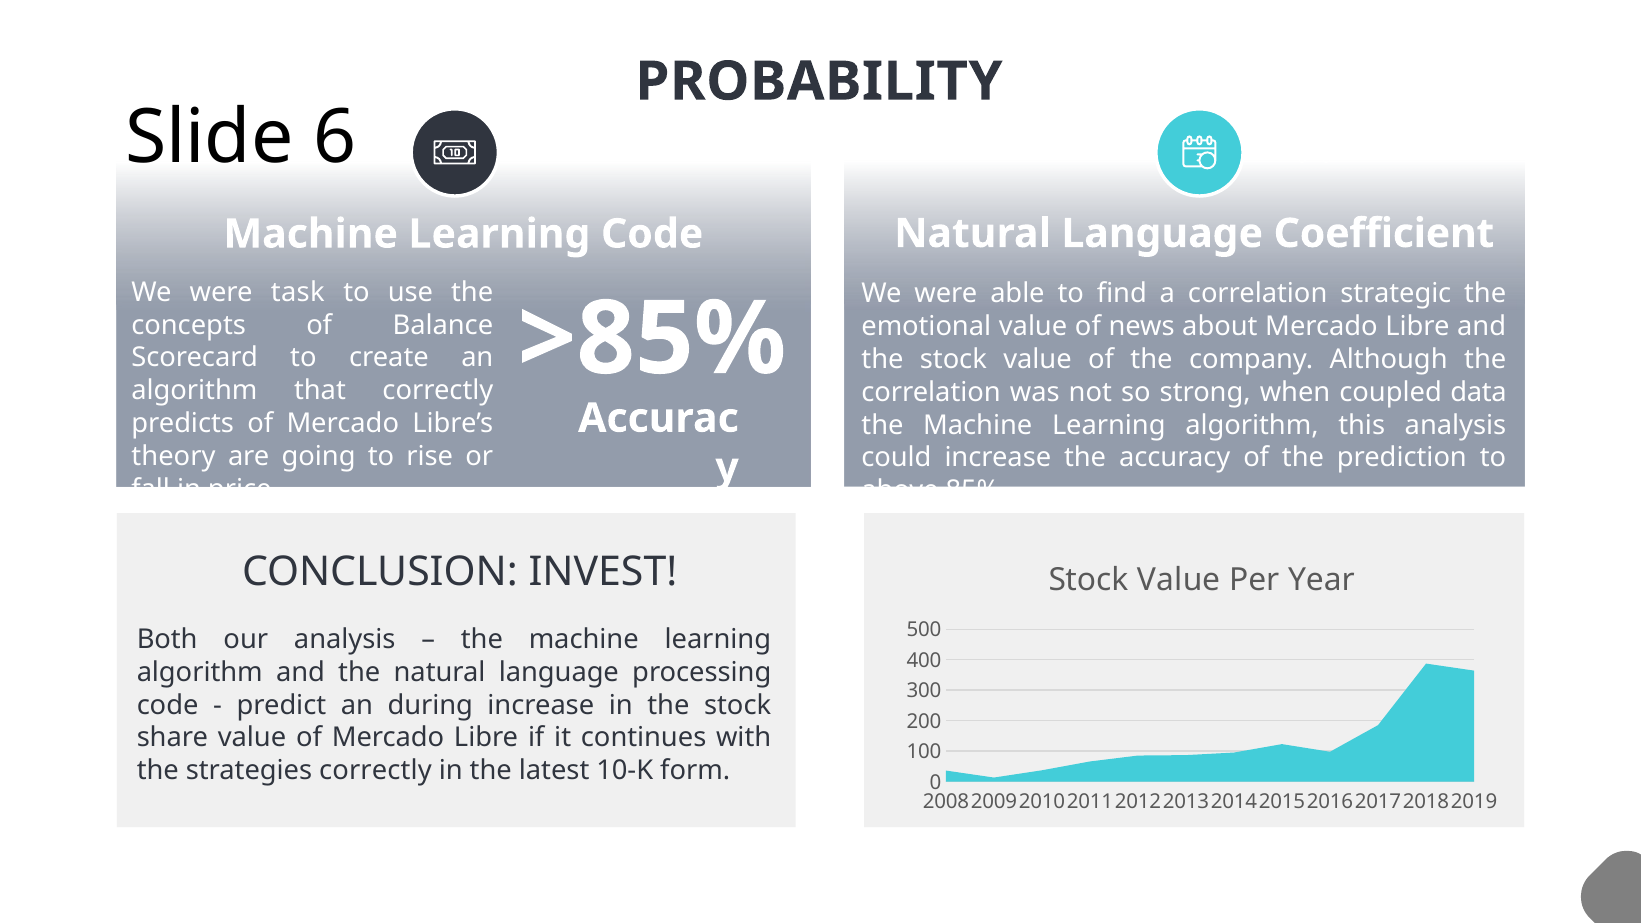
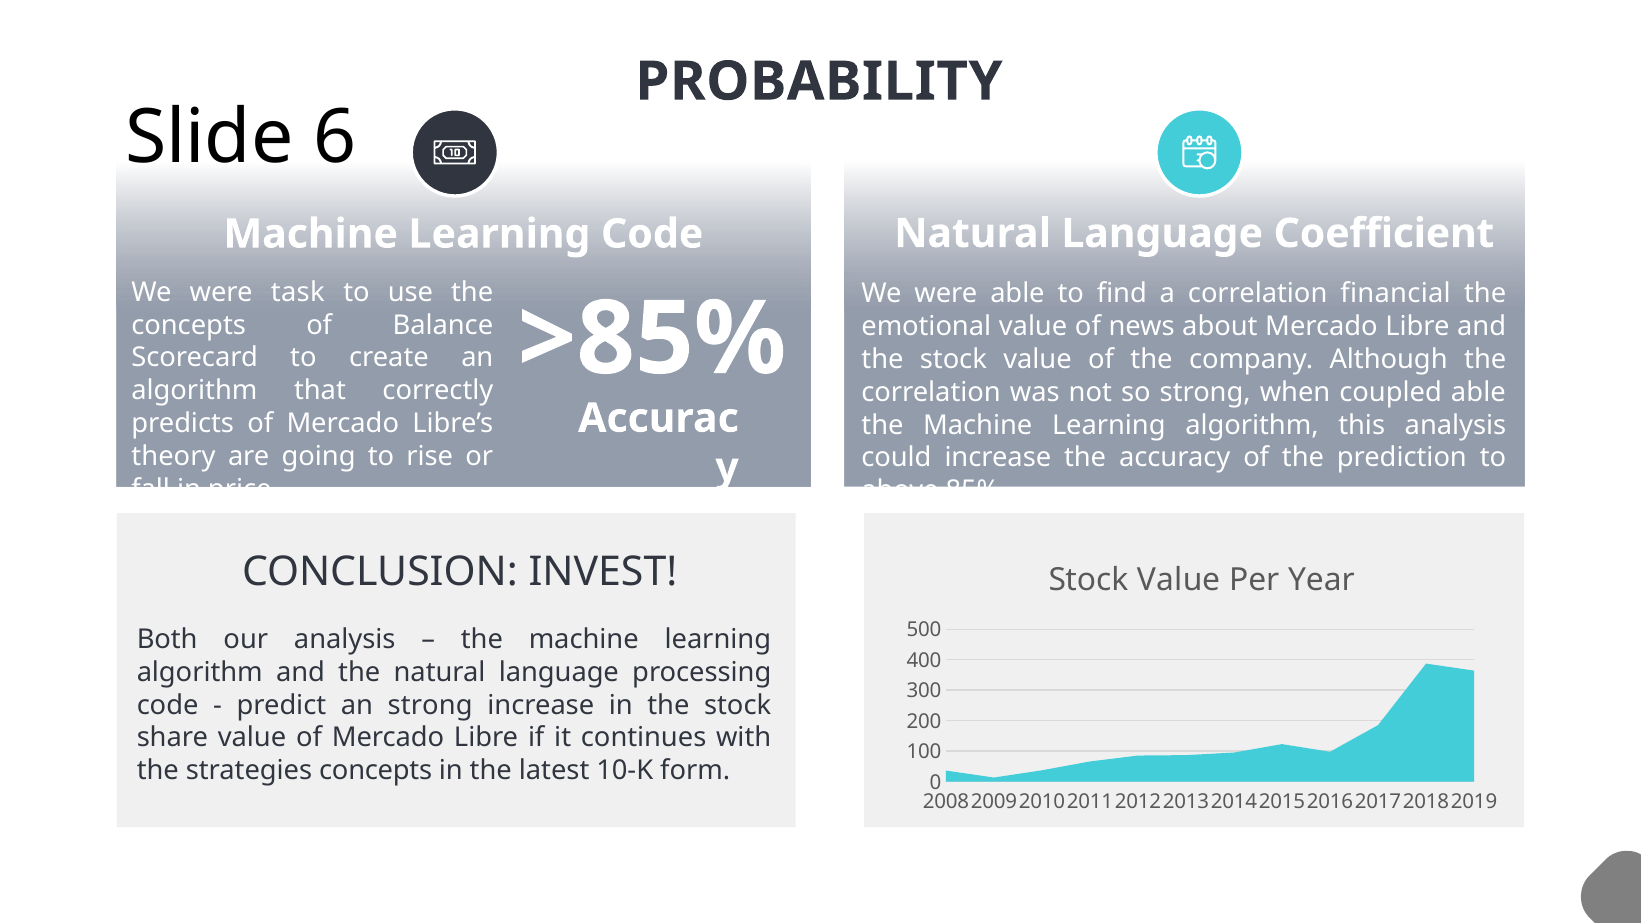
strategic: strategic -> financial (1396, 294)
coupled data: data -> able (1478, 392)
an during: during -> strong (430, 705)
strategies correctly: correctly -> concepts (376, 771)
